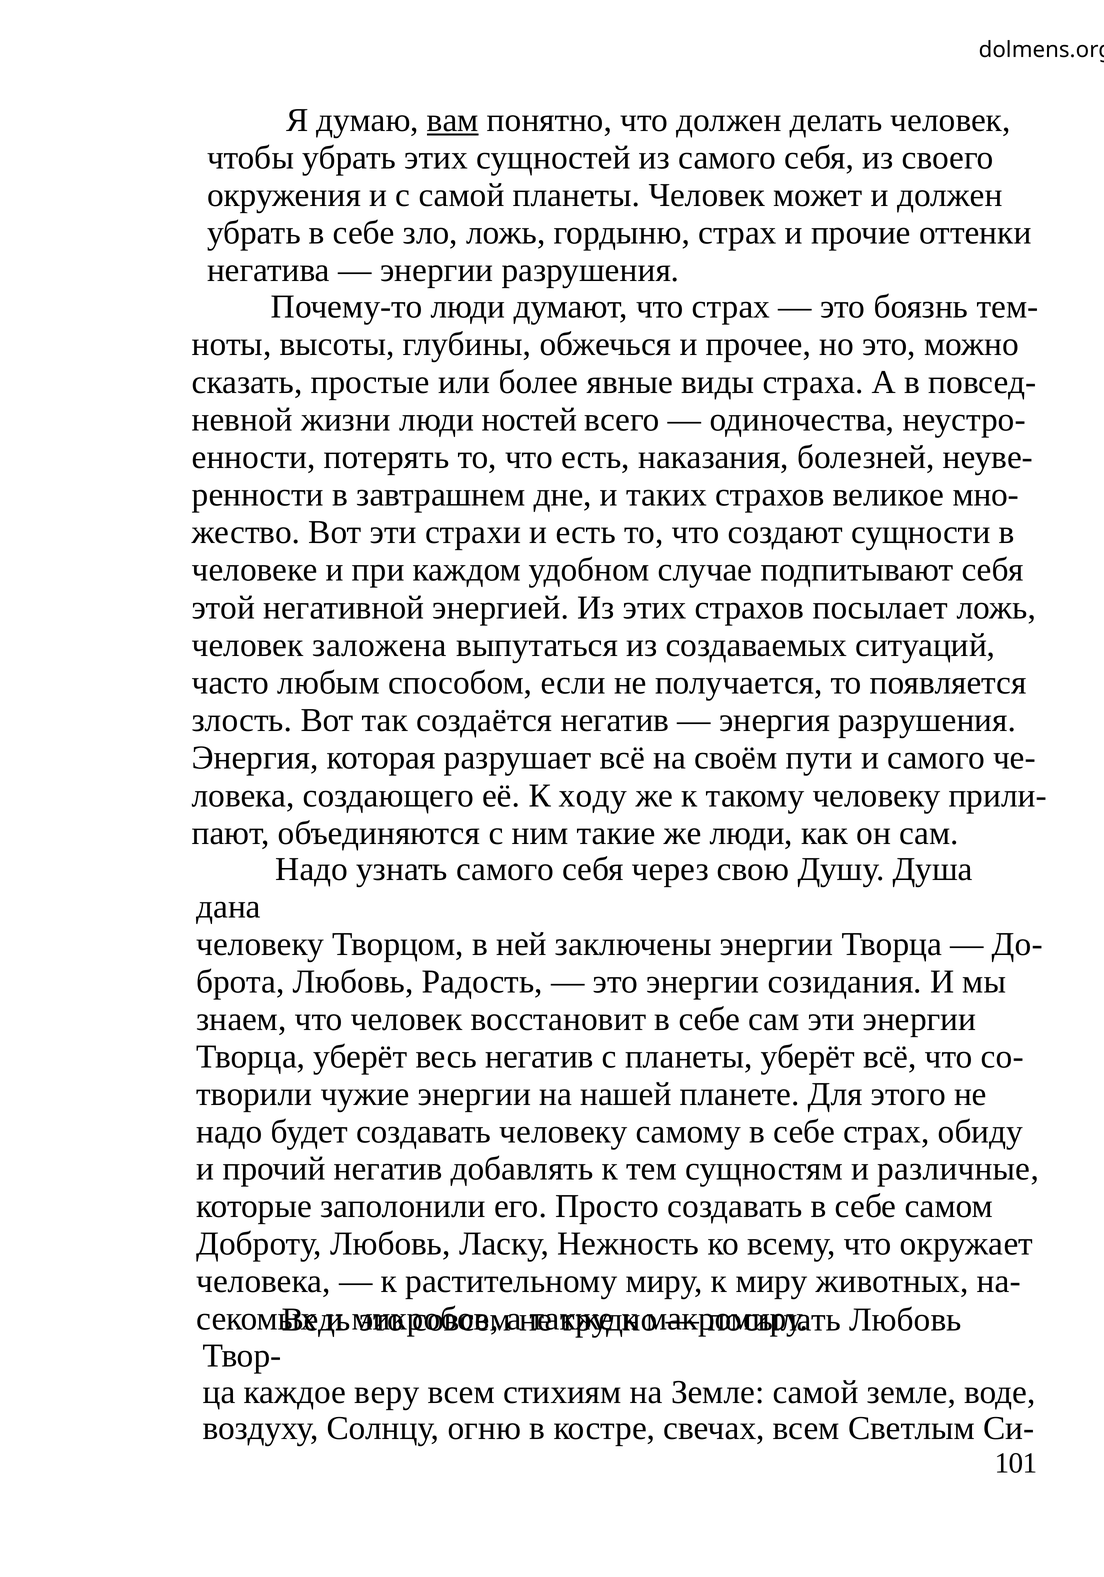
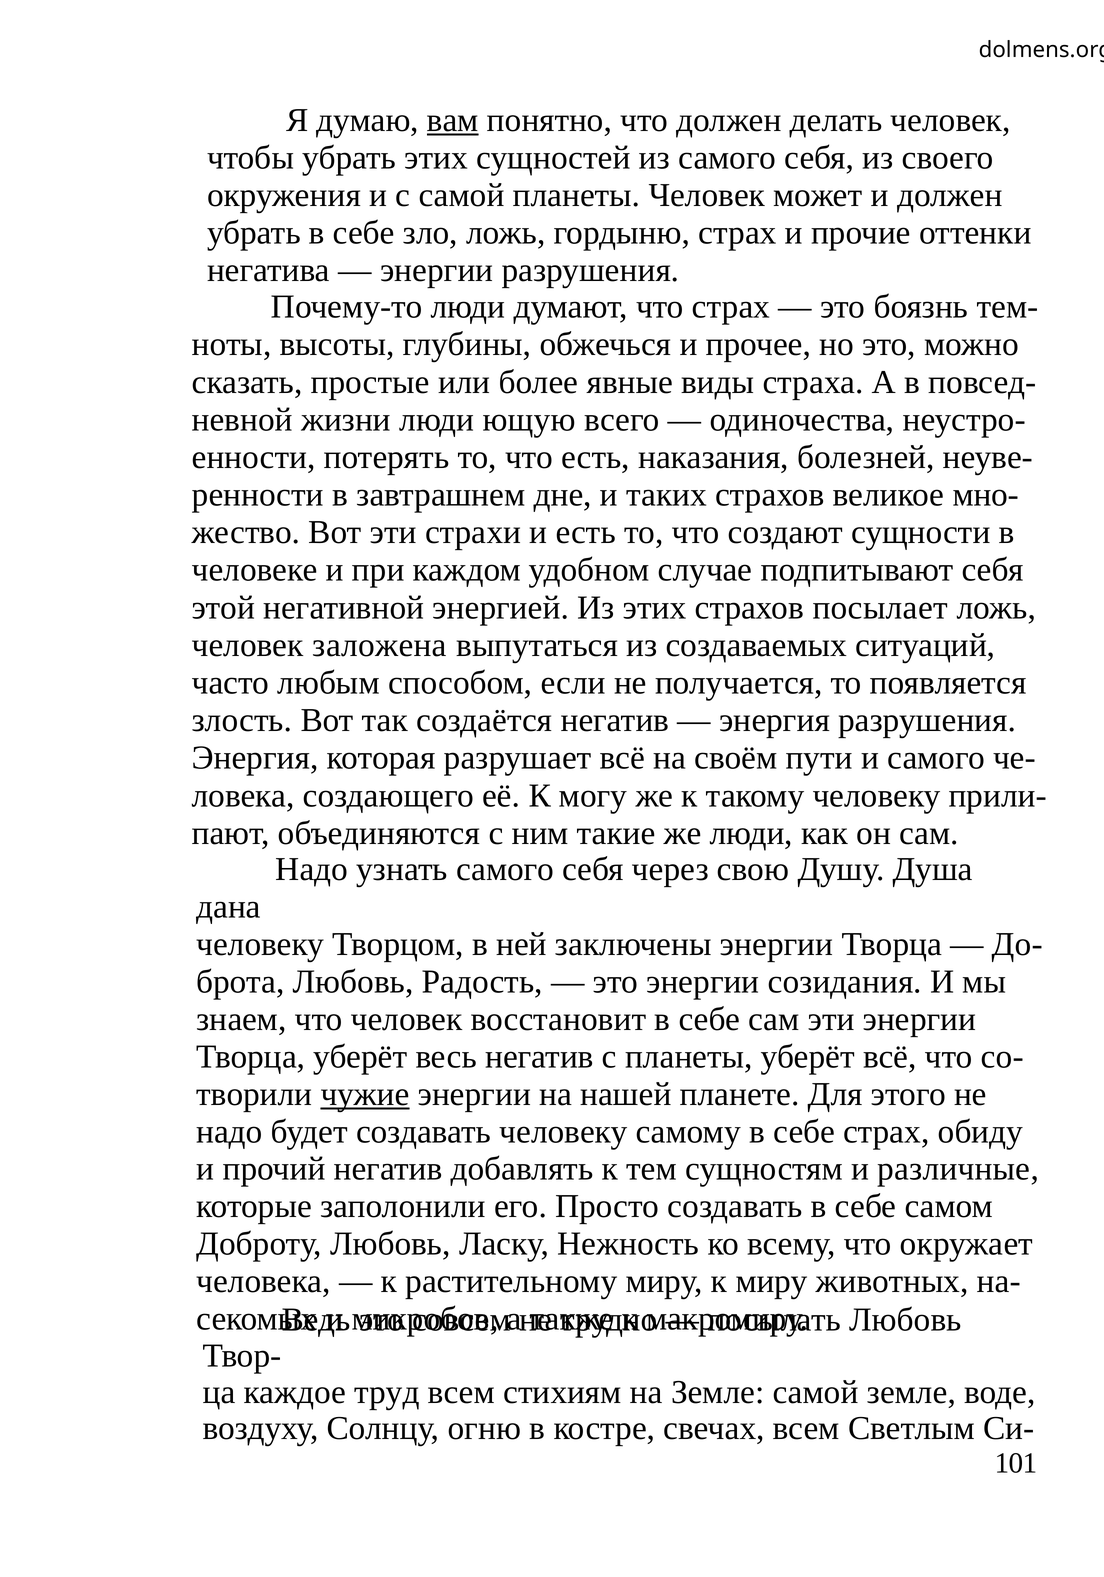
ностей: ностей -> ющую (529, 420)
ходу: ходу -> могу (593, 796)
чужие underline: none -> present (365, 1095)
веру: веру -> труд (387, 1393)
